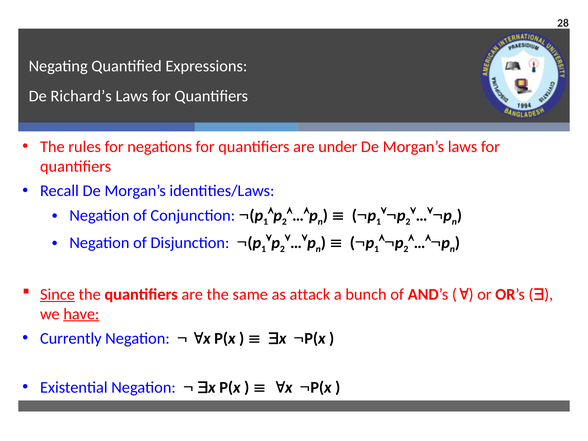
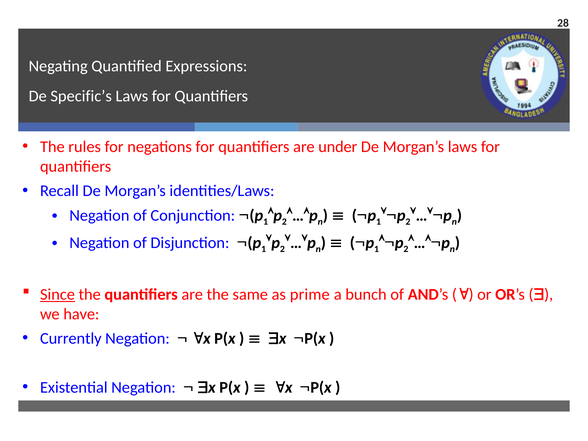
Richard’s: Richard’s -> Specific’s (81, 96)
attack: attack -> prime (310, 294)
have underline: present -> none (81, 314)
